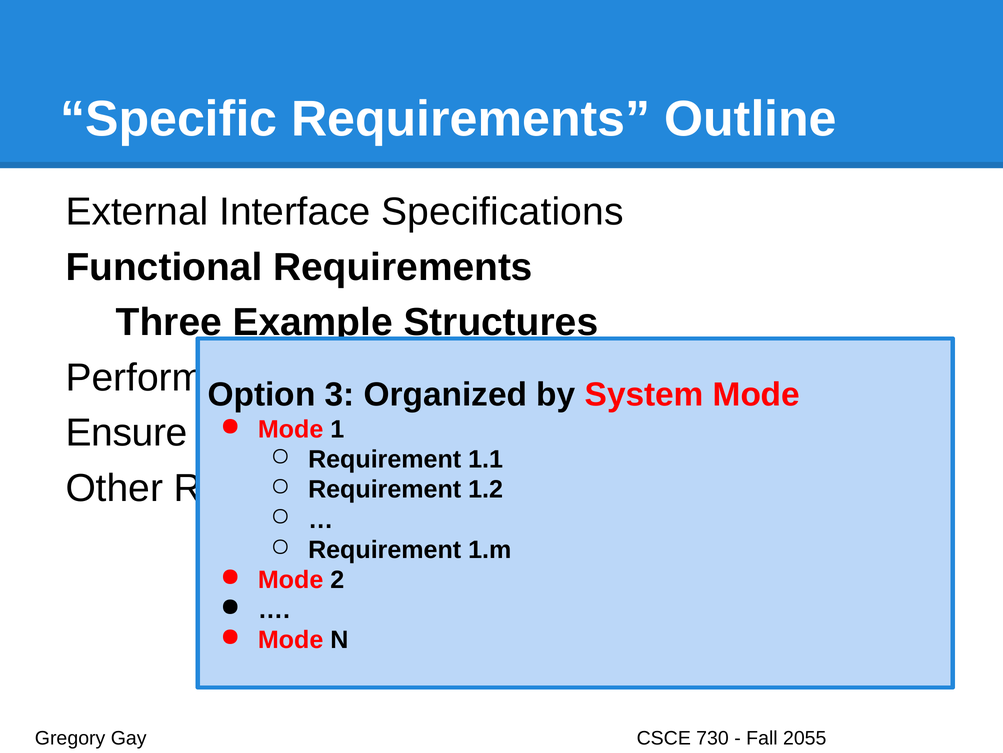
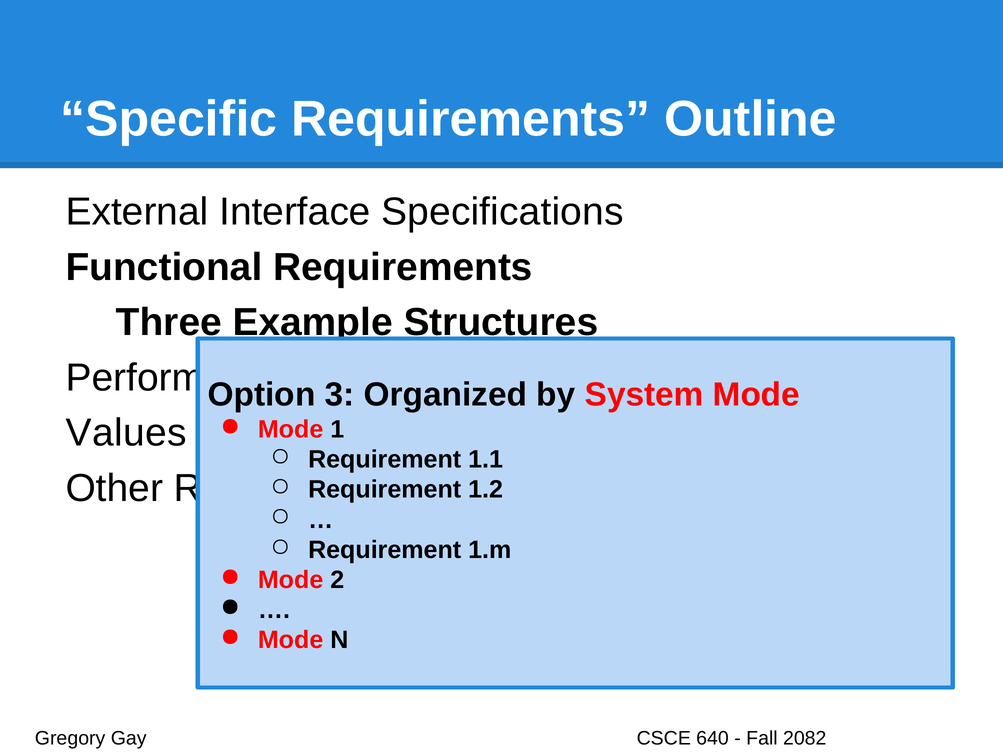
Ensure: Ensure -> Values (126, 433)
730: 730 -> 640 (713, 738)
2055: 2055 -> 2082 (805, 738)
